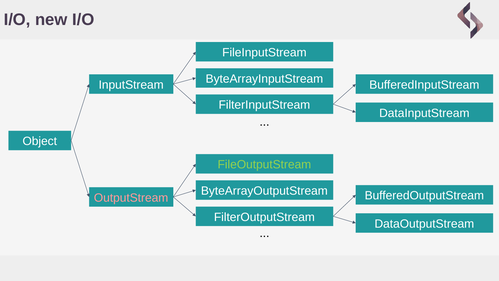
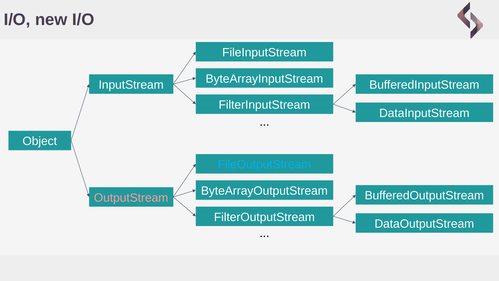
FileOutputStream colour: light green -> light blue (264, 165)
